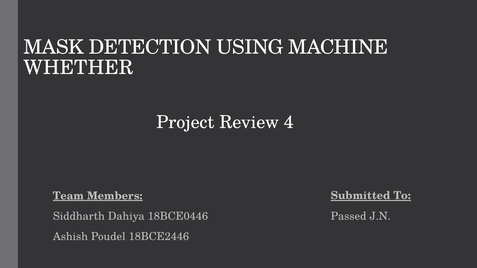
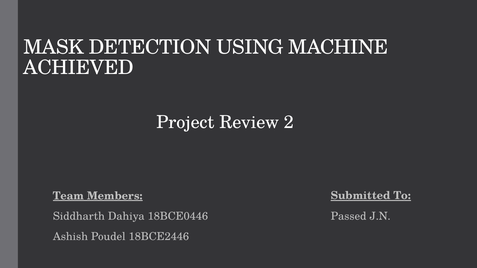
WHETHER: WHETHER -> ACHIEVED (79, 68)
4: 4 -> 2 (289, 122)
